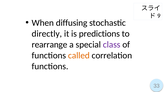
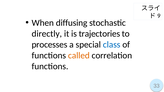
predictions: predictions -> trajectories (99, 34)
rearrange: rearrange -> processes (49, 45)
class colour: purple -> blue (112, 45)
